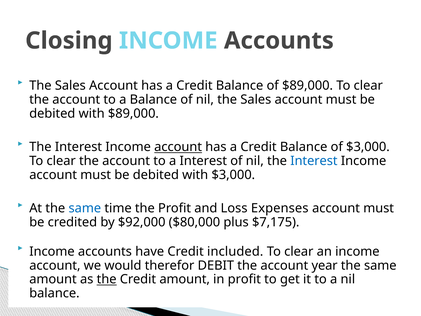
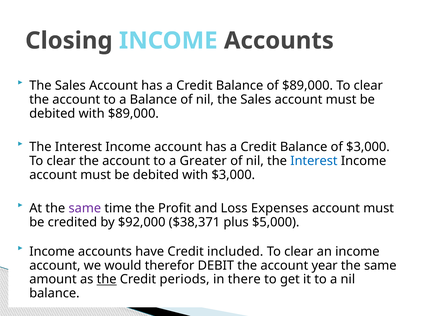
account underline: present -> none (178, 147)
a Interest: Interest -> Greater (203, 161)
same colour: blue -> purple (85, 208)
$80,000: $80,000 -> $38,371 (194, 222)
$7,175: $7,175 -> $5,000 (276, 222)
Credit amount: amount -> periods (185, 279)
in profit: profit -> there (244, 279)
